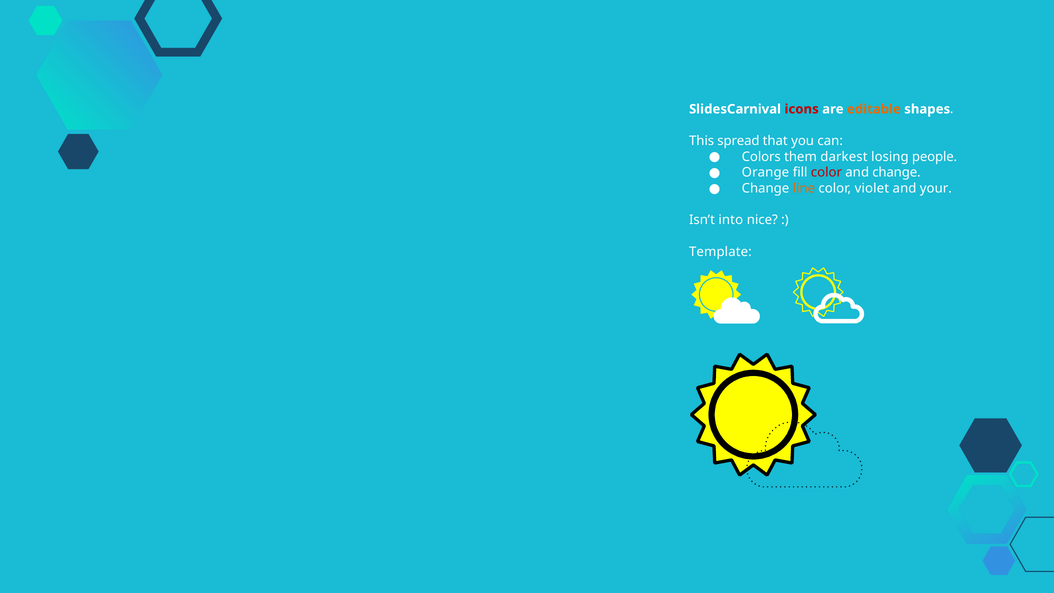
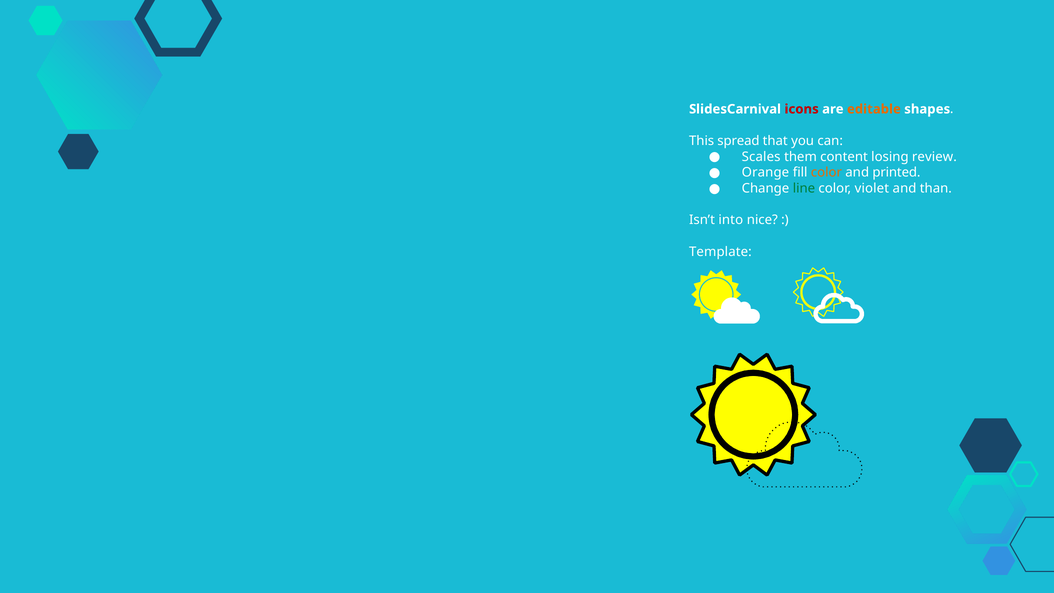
Colors: Colors -> Scales (761, 157)
darkest: darkest -> content (844, 157)
people: people -> review (934, 157)
color colour: red -> orange (826, 173)
and change: change -> printed (896, 173)
line colour: orange -> green (804, 188)
your: your -> than (936, 188)
